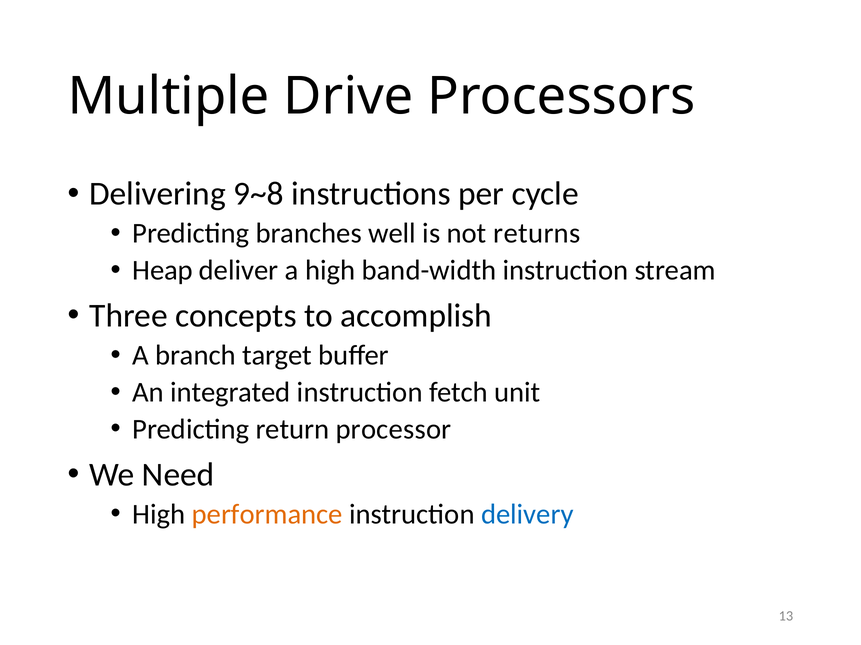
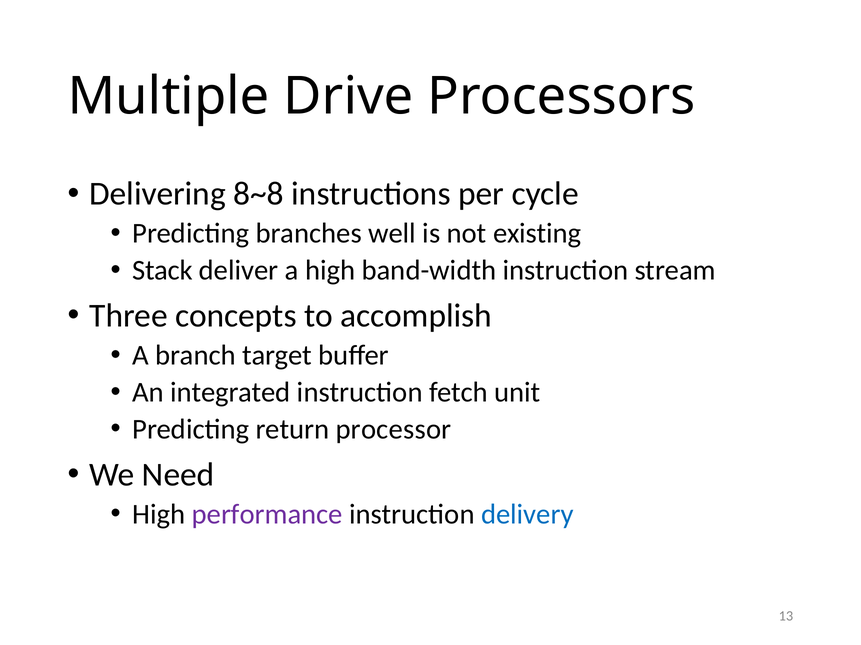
9~8: 9~8 -> 8~8 (259, 194)
returns: returns -> existing (537, 234)
Heap: Heap -> Stack (163, 271)
performance colour: orange -> purple (267, 515)
